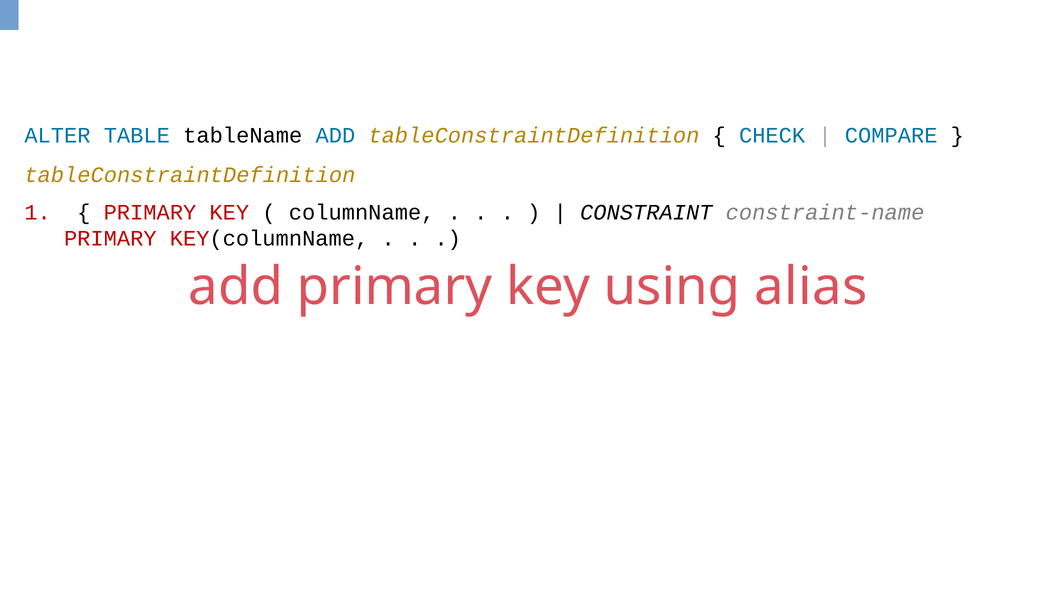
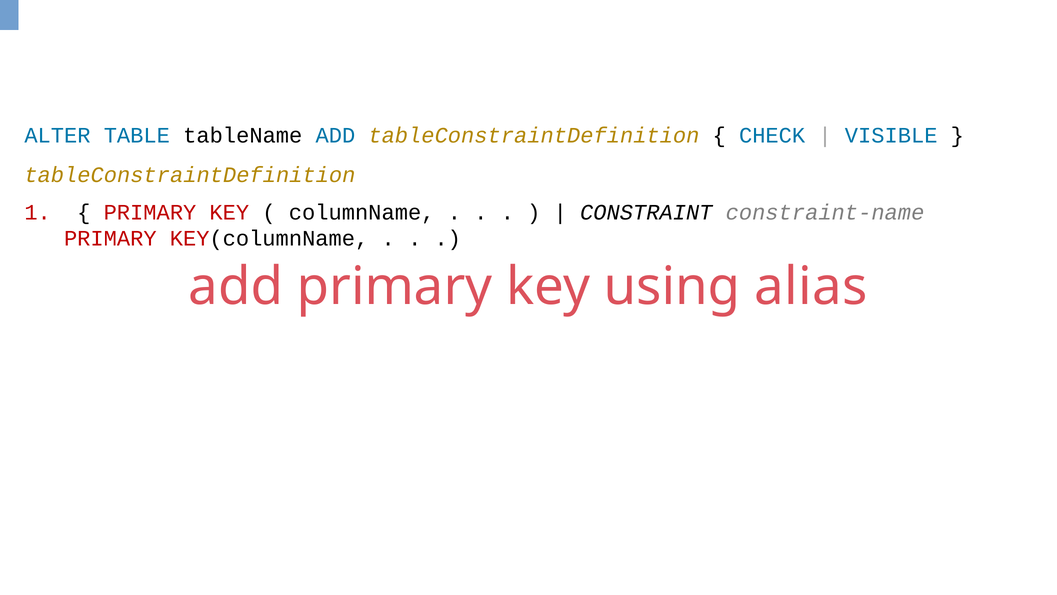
COMPARE: COMPARE -> VISIBLE (891, 135)
